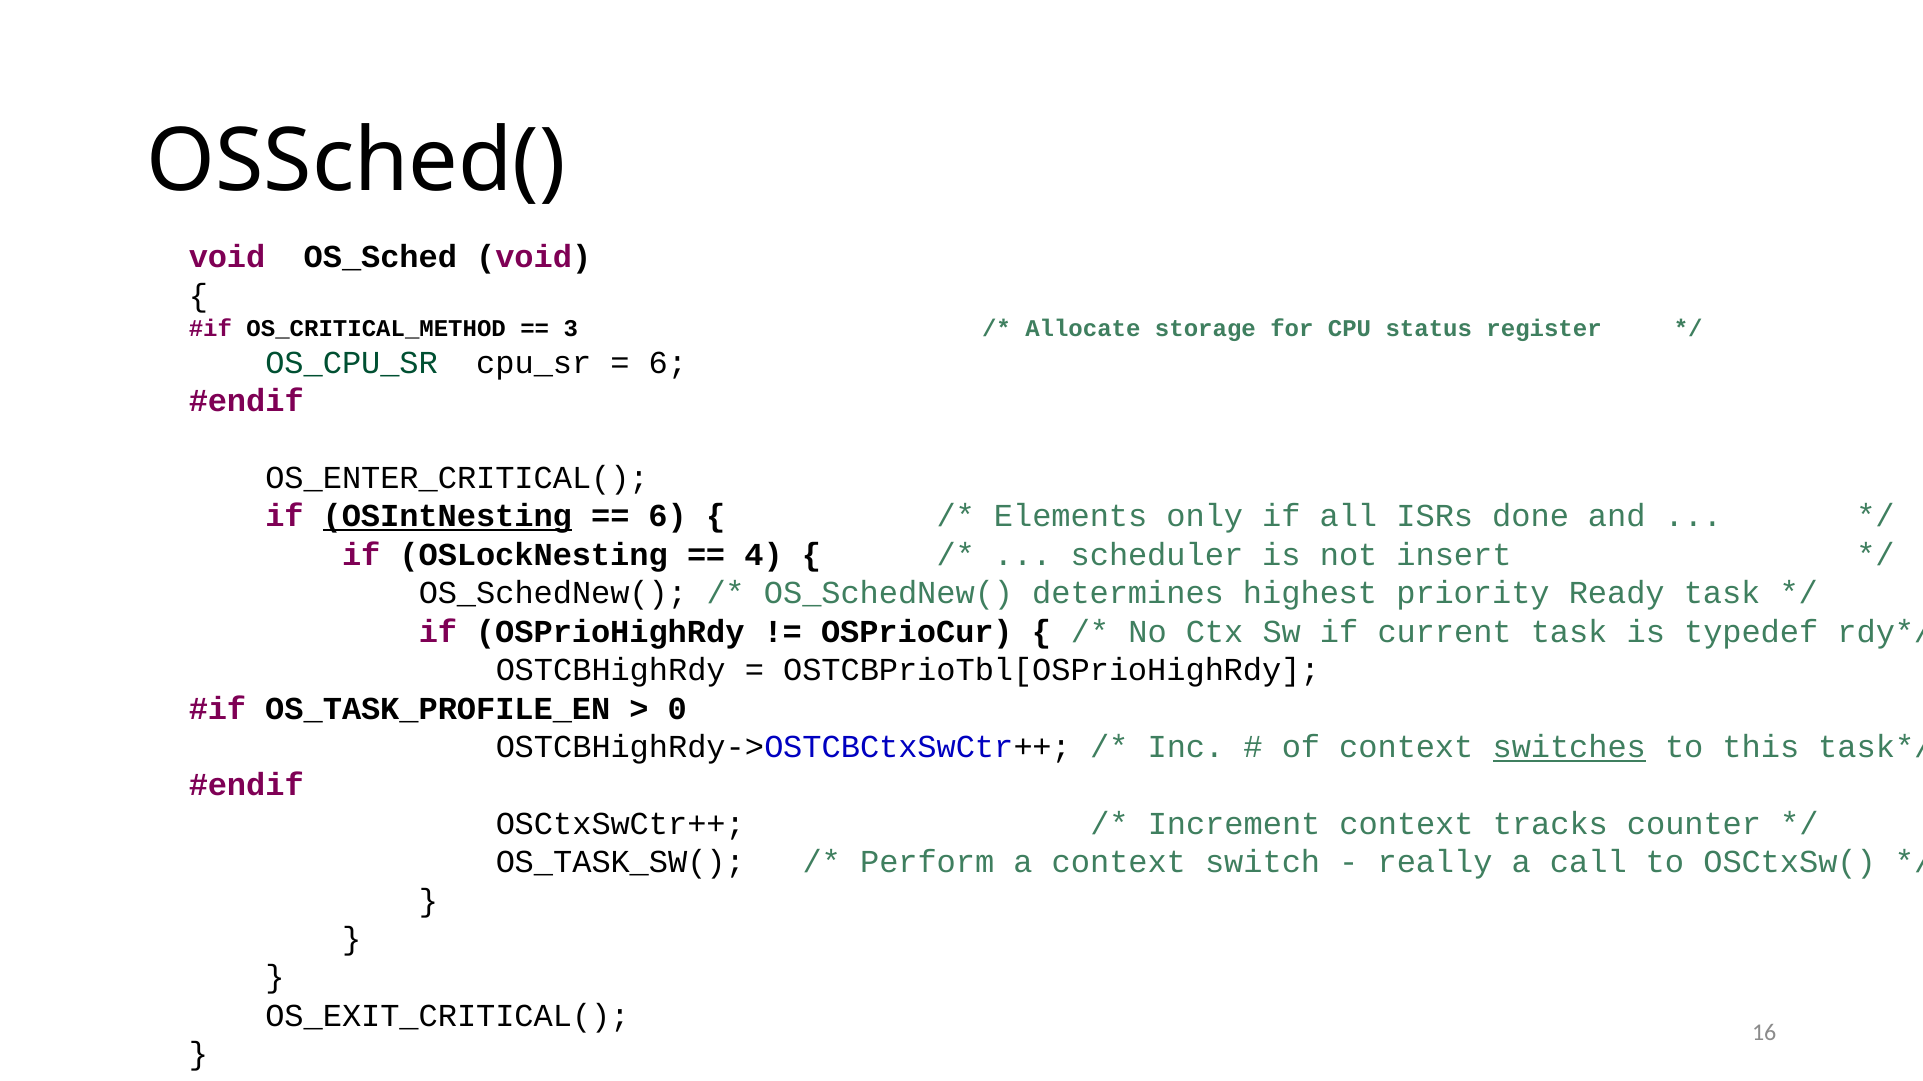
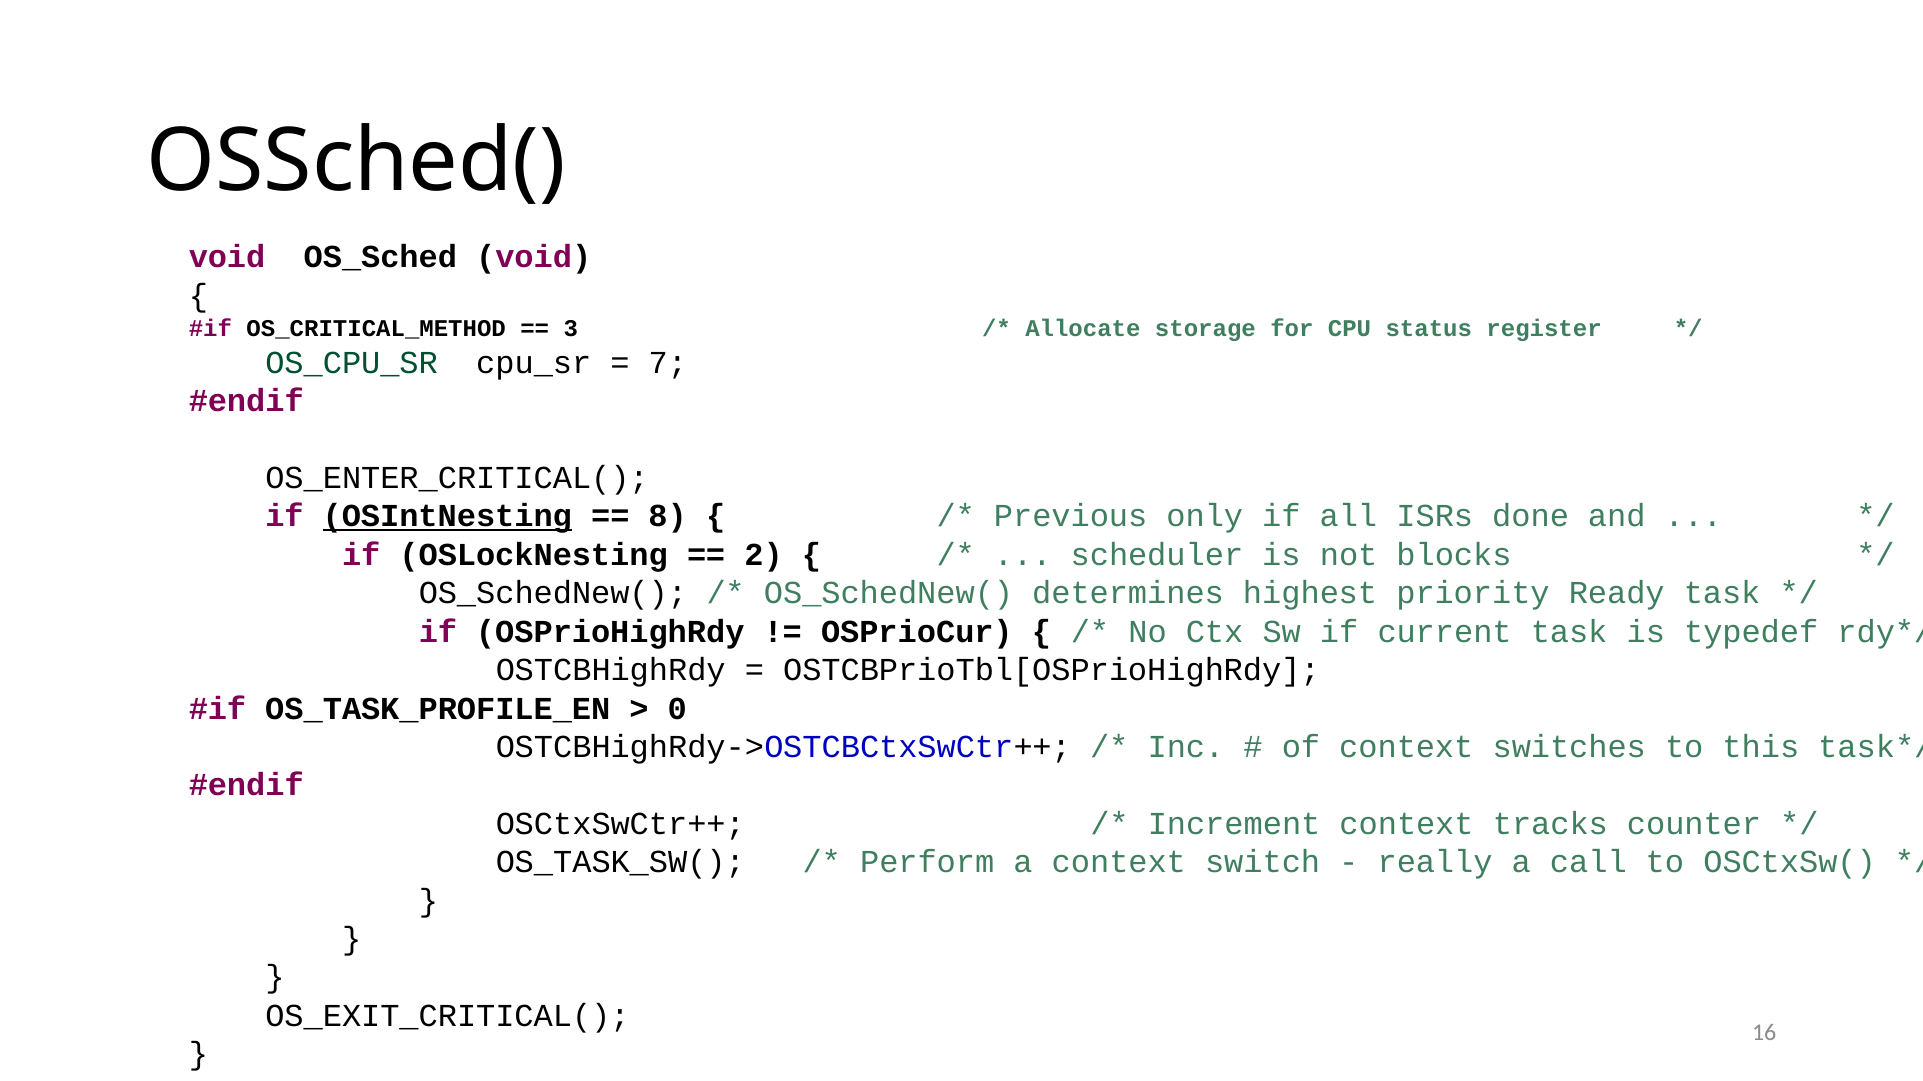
6: 6 -> 7 (668, 363)
6: 6 -> 8 (668, 517)
Elements: Elements -> Previous (1071, 517)
4: 4 -> 2 (764, 555)
insert: insert -> blocks (1454, 555)
switches underline: present -> none (1569, 747)
